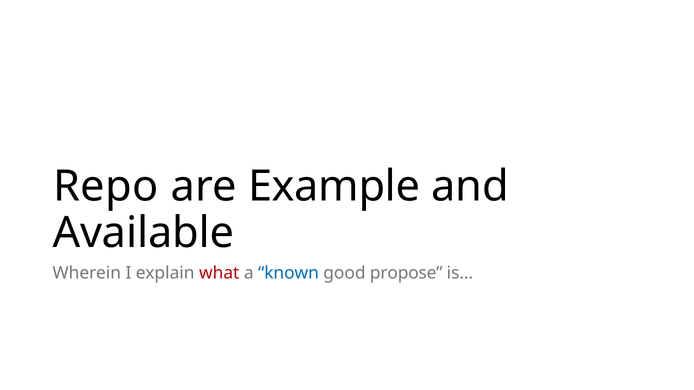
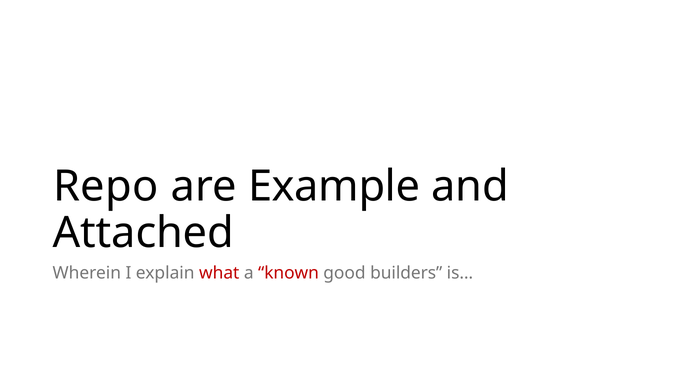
Available: Available -> Attached (143, 233)
known colour: blue -> red (289, 273)
propose: propose -> builders (406, 273)
